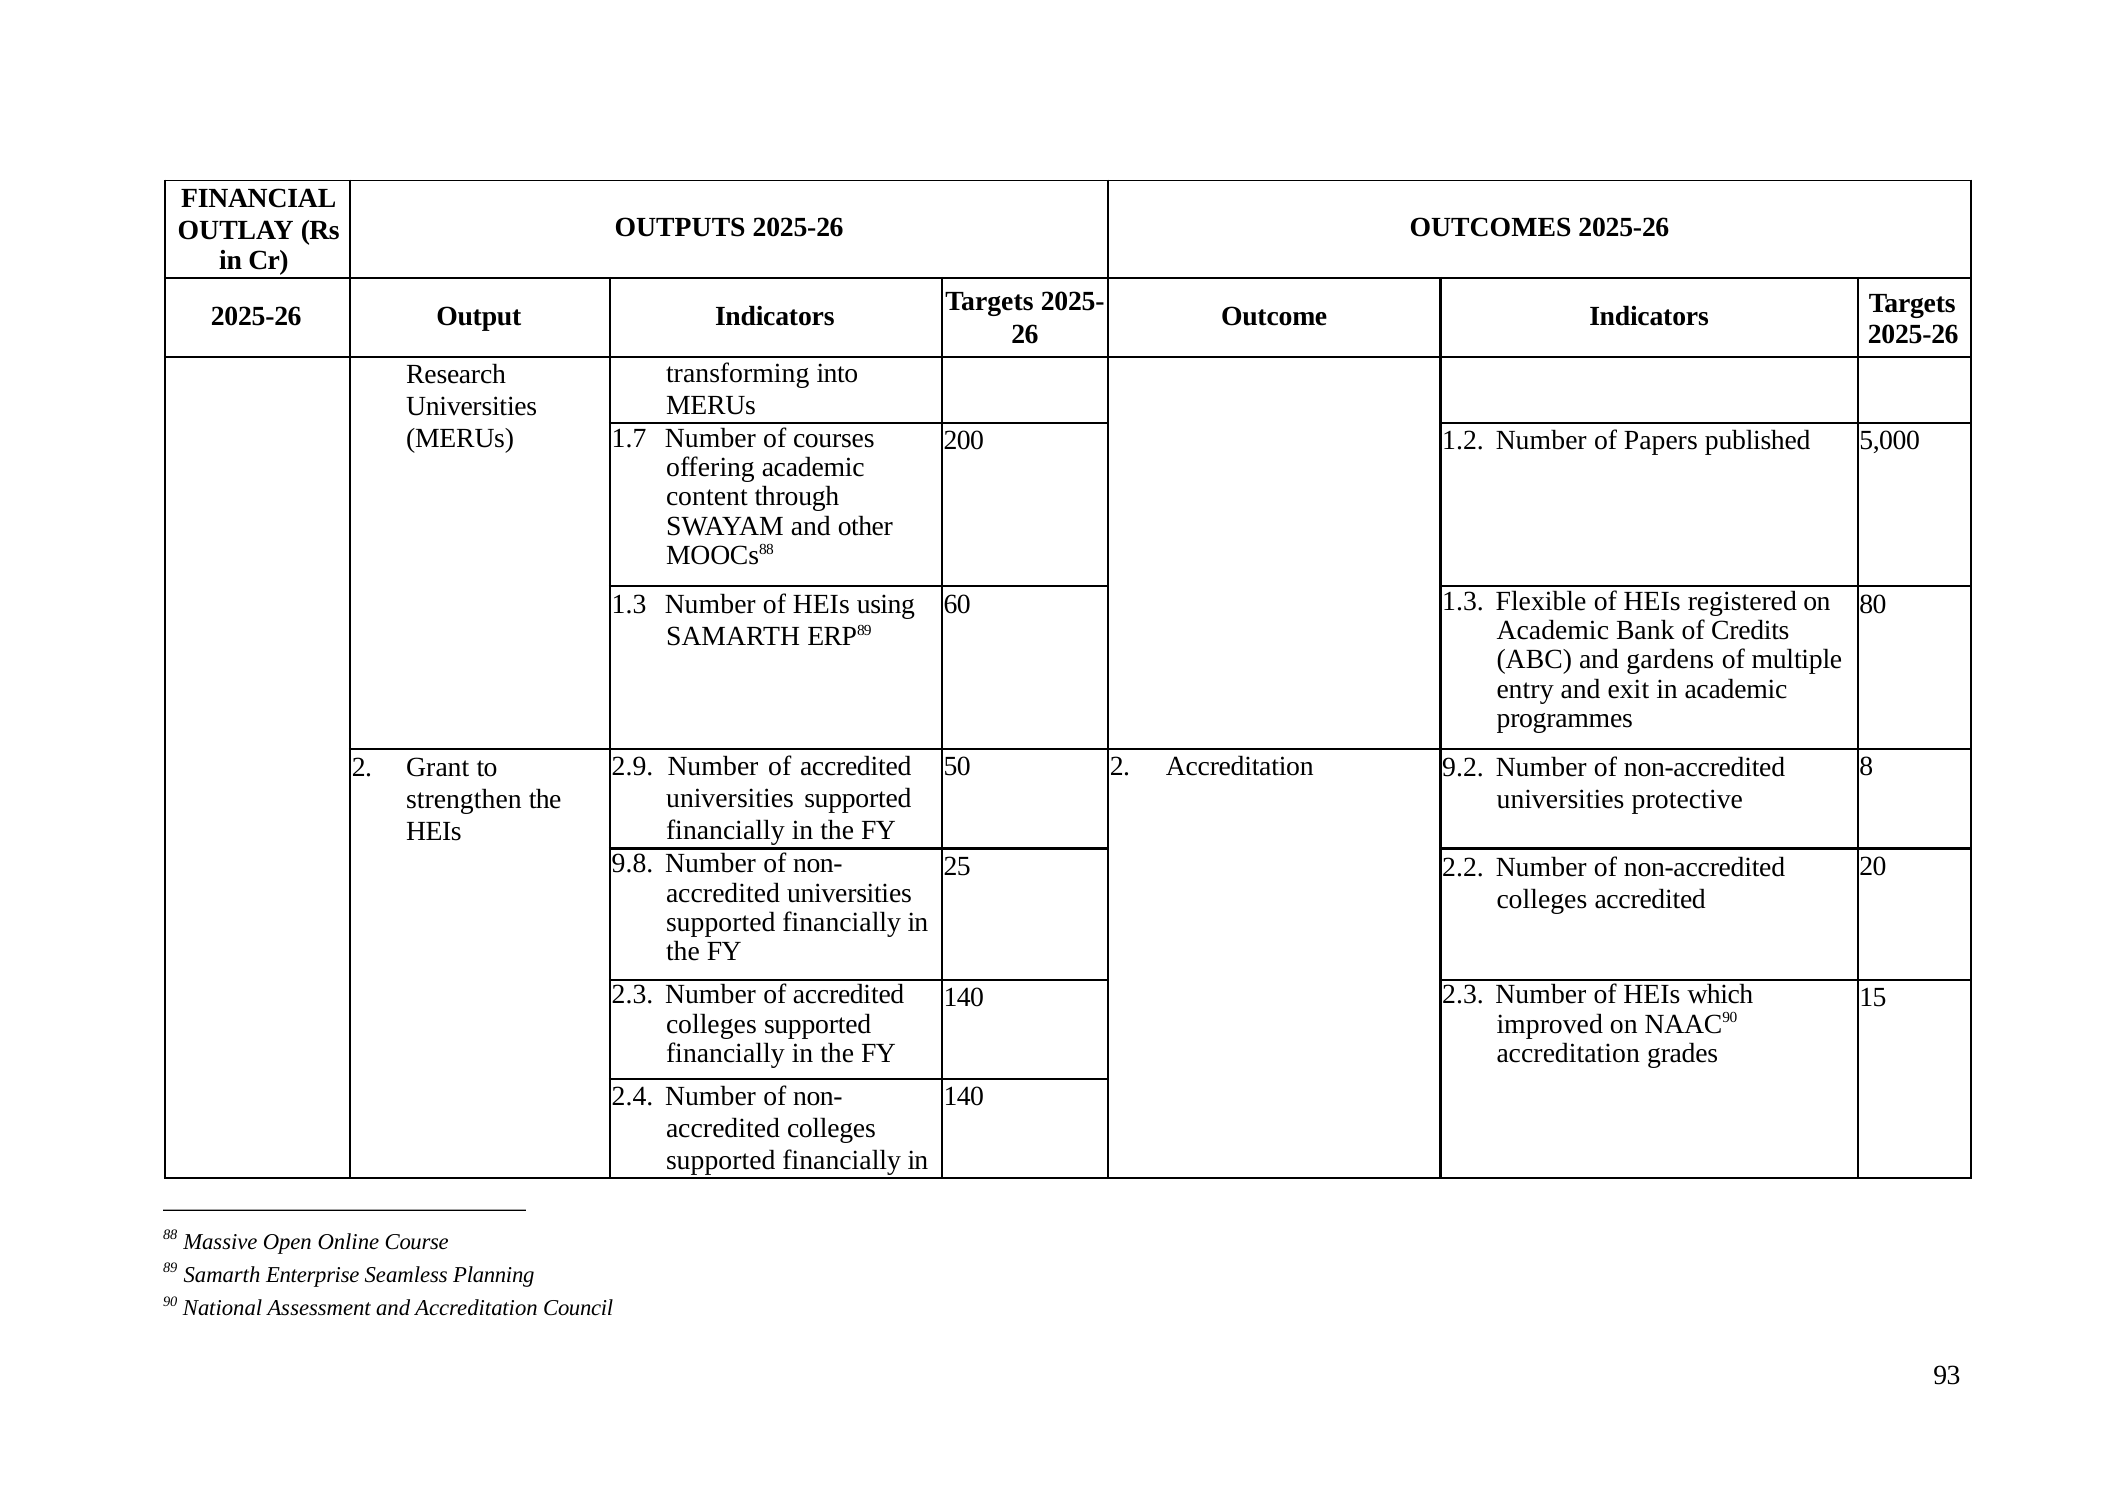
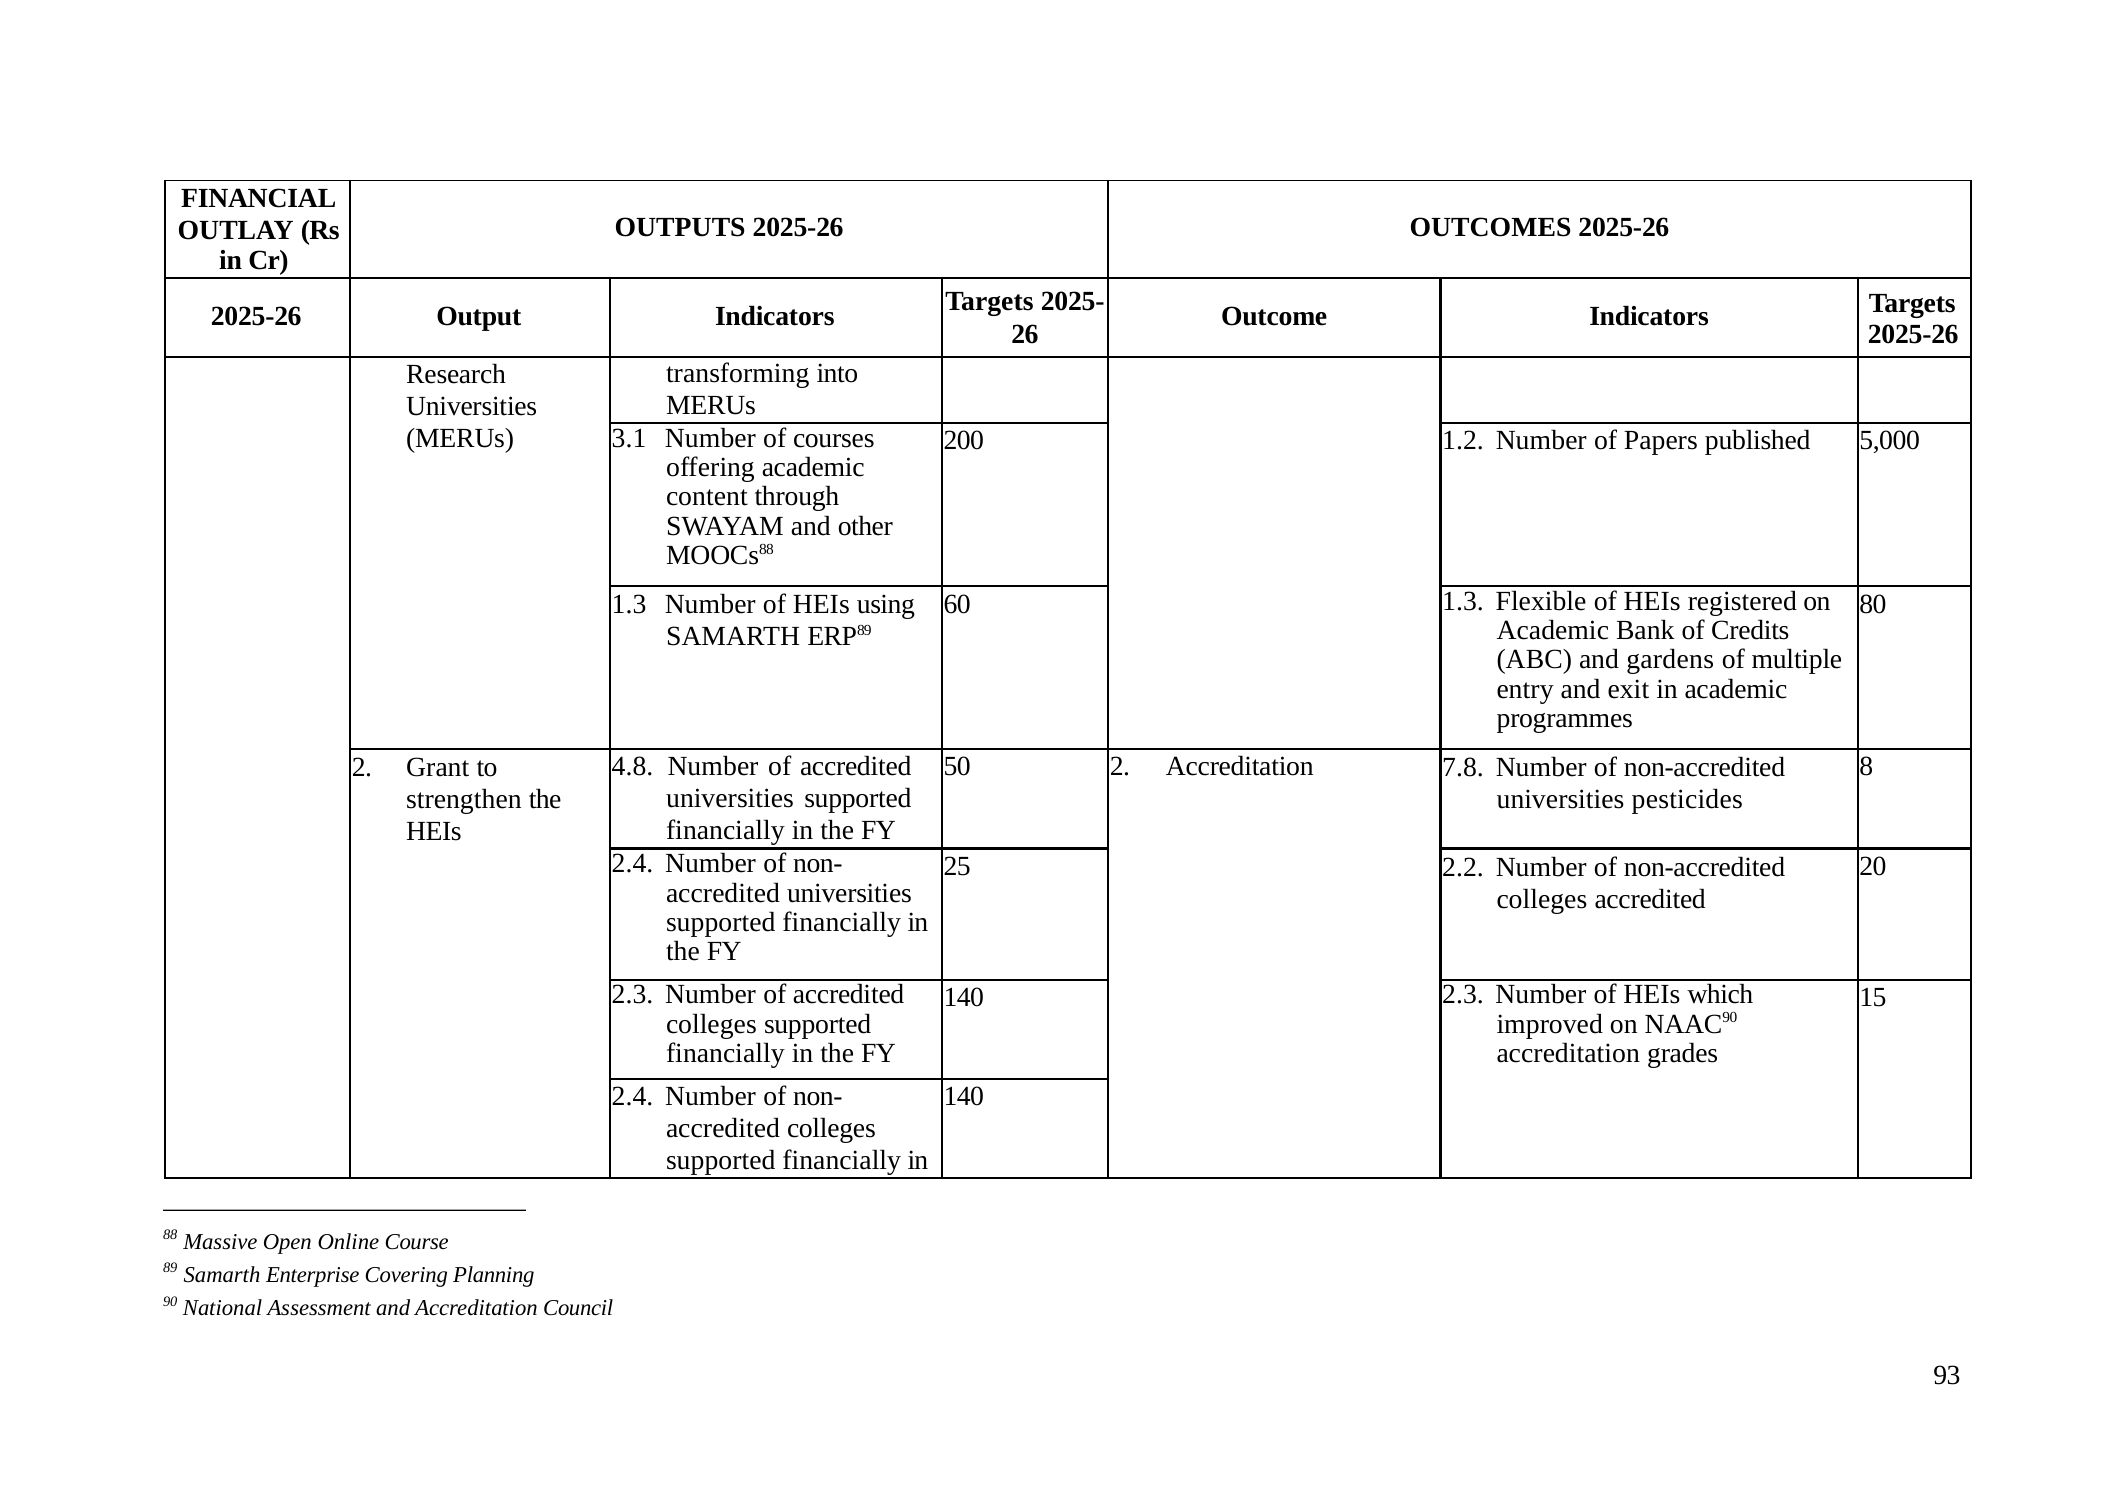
1.7: 1.7 -> 3.1 (629, 439)
9.2: 9.2 -> 7.8 (1463, 768)
2.9: 2.9 -> 4.8 (633, 767)
protective: protective -> pesticides (1687, 800)
9.8: 9.8 -> 2.4 (633, 864)
Seamless: Seamless -> Covering (406, 1275)
